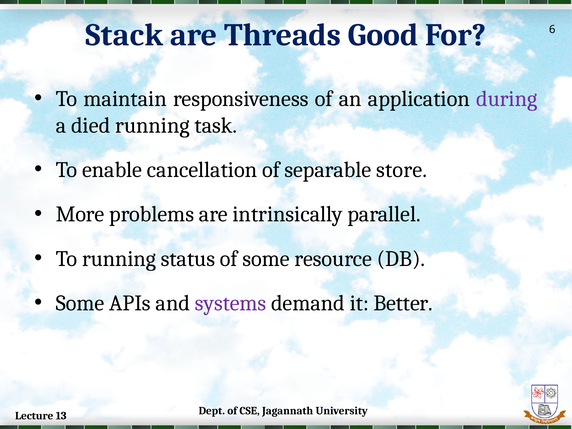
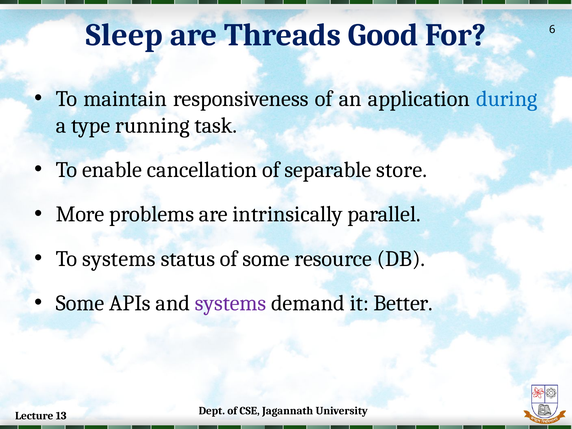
Stack: Stack -> Sleep (124, 35)
during colour: purple -> blue (507, 99)
died: died -> type (91, 125)
To running: running -> systems (119, 259)
